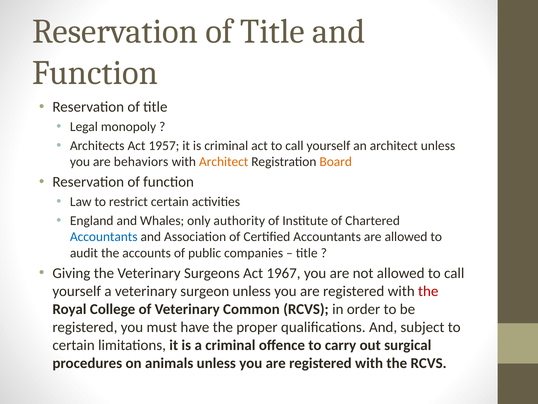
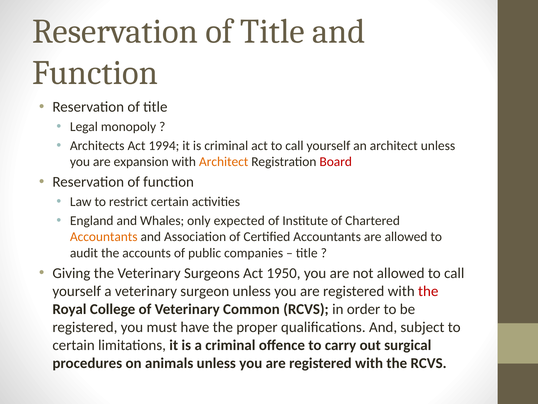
1957: 1957 -> 1994 (164, 145)
behaviors: behaviors -> expansion (141, 162)
Board colour: orange -> red (336, 162)
authority: authority -> expected (239, 220)
Accountants colour: blue -> orange (104, 237)
1967: 1967 -> 1950 (284, 273)
